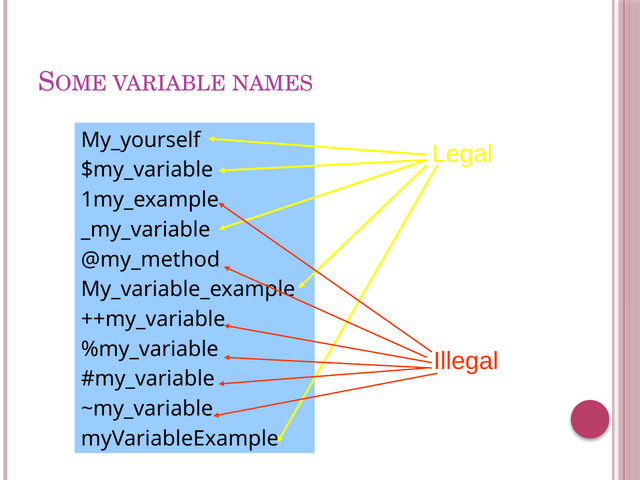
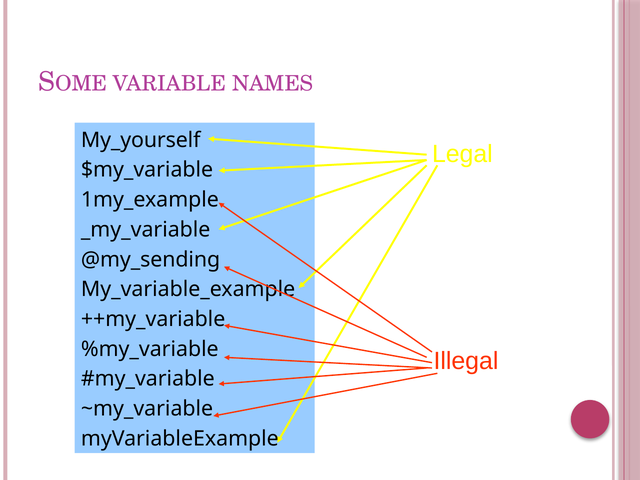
@my_method: @my_method -> @my_sending (151, 260)
